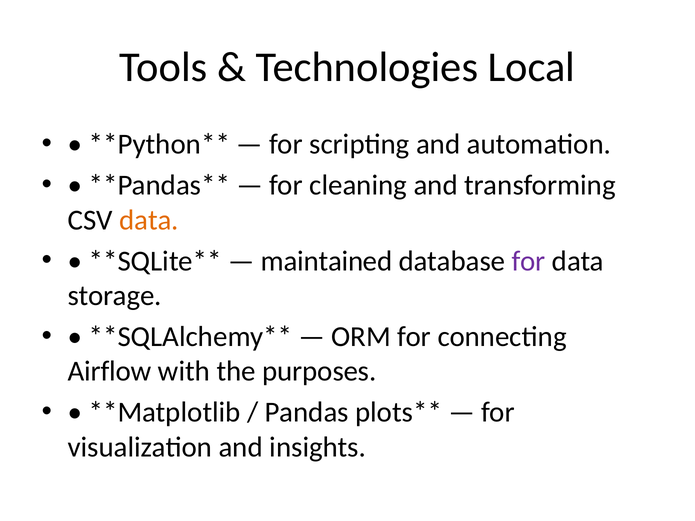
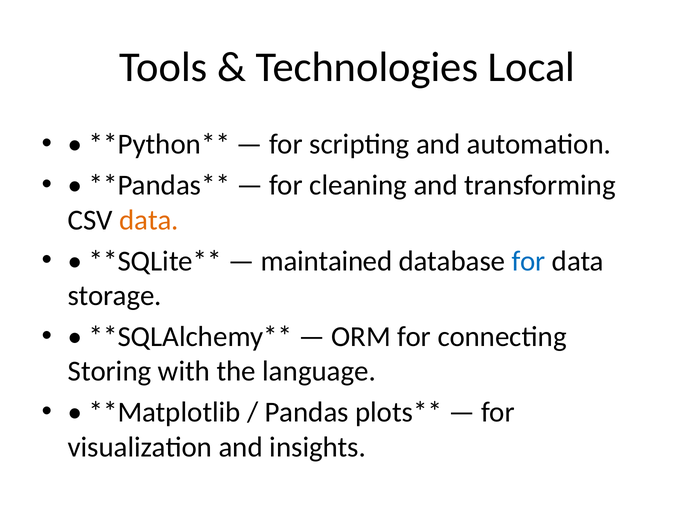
for colour: purple -> blue (529, 261)
Airflow: Airflow -> Storing (110, 372)
purposes: purposes -> language (319, 372)
